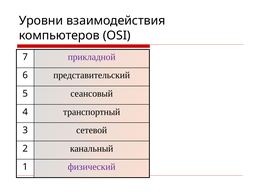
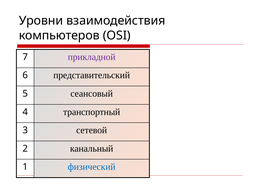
физический colour: purple -> blue (92, 167)
